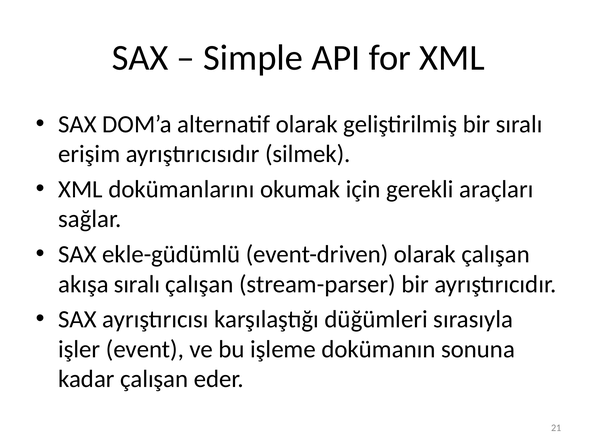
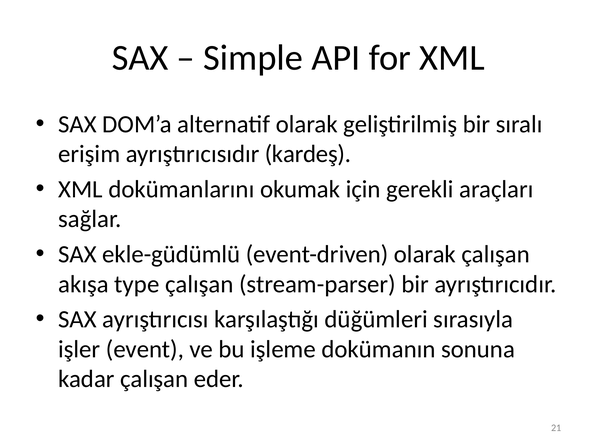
silmek: silmek -> kardeş (308, 154)
akışa sıralı: sıralı -> type (137, 284)
